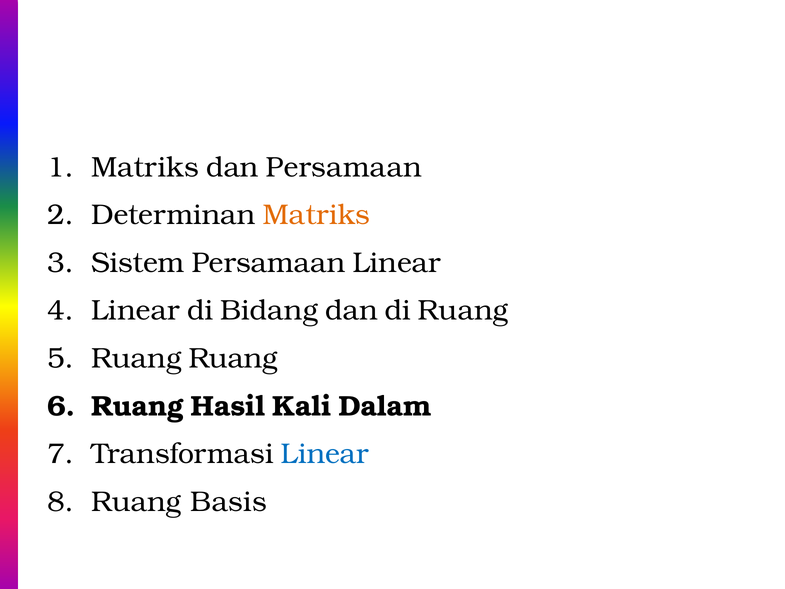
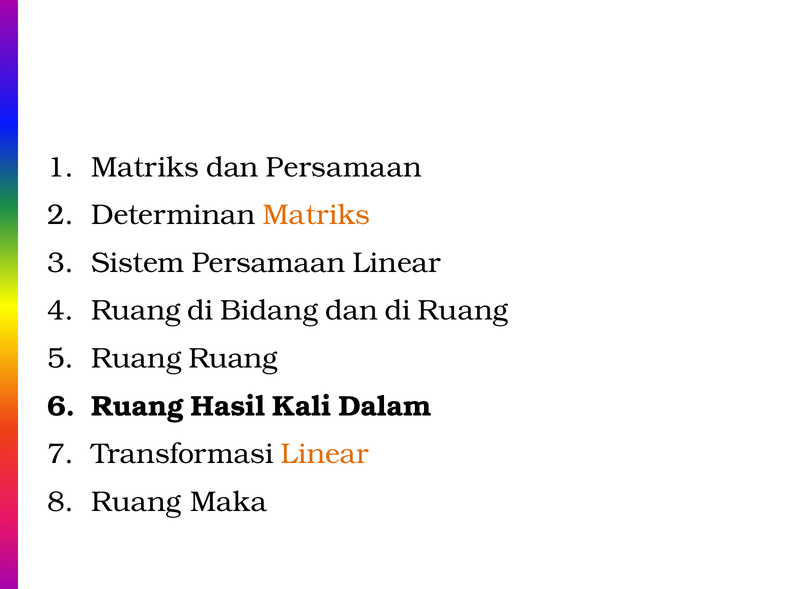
Linear: Linear -> Ruang (136, 310)
Linear colour: blue -> orange (325, 454)
Basis: Basis -> Maka (229, 502)
